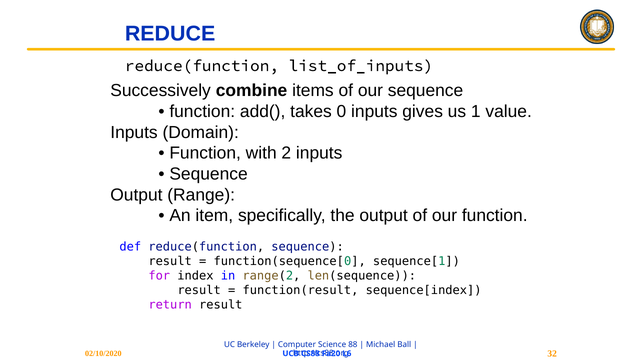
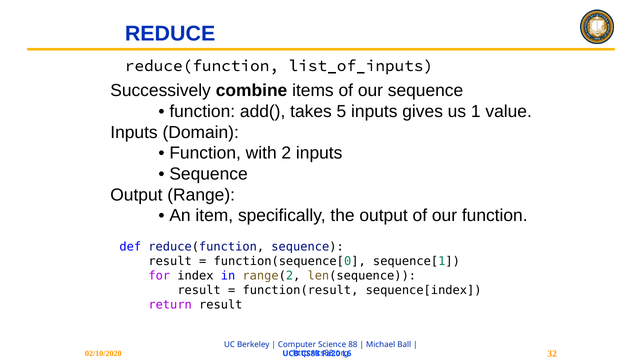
0: 0 -> 5 (341, 112)
